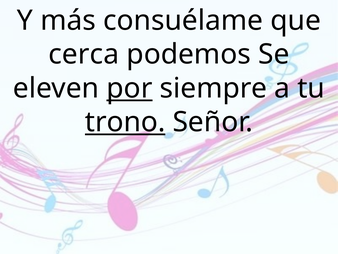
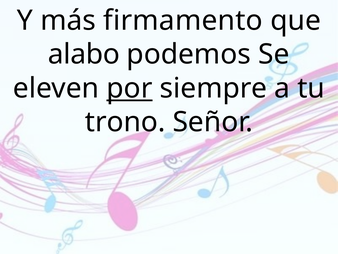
consuélame: consuélame -> firmamento (183, 21)
cerca: cerca -> alabo (84, 54)
trono underline: present -> none (125, 122)
